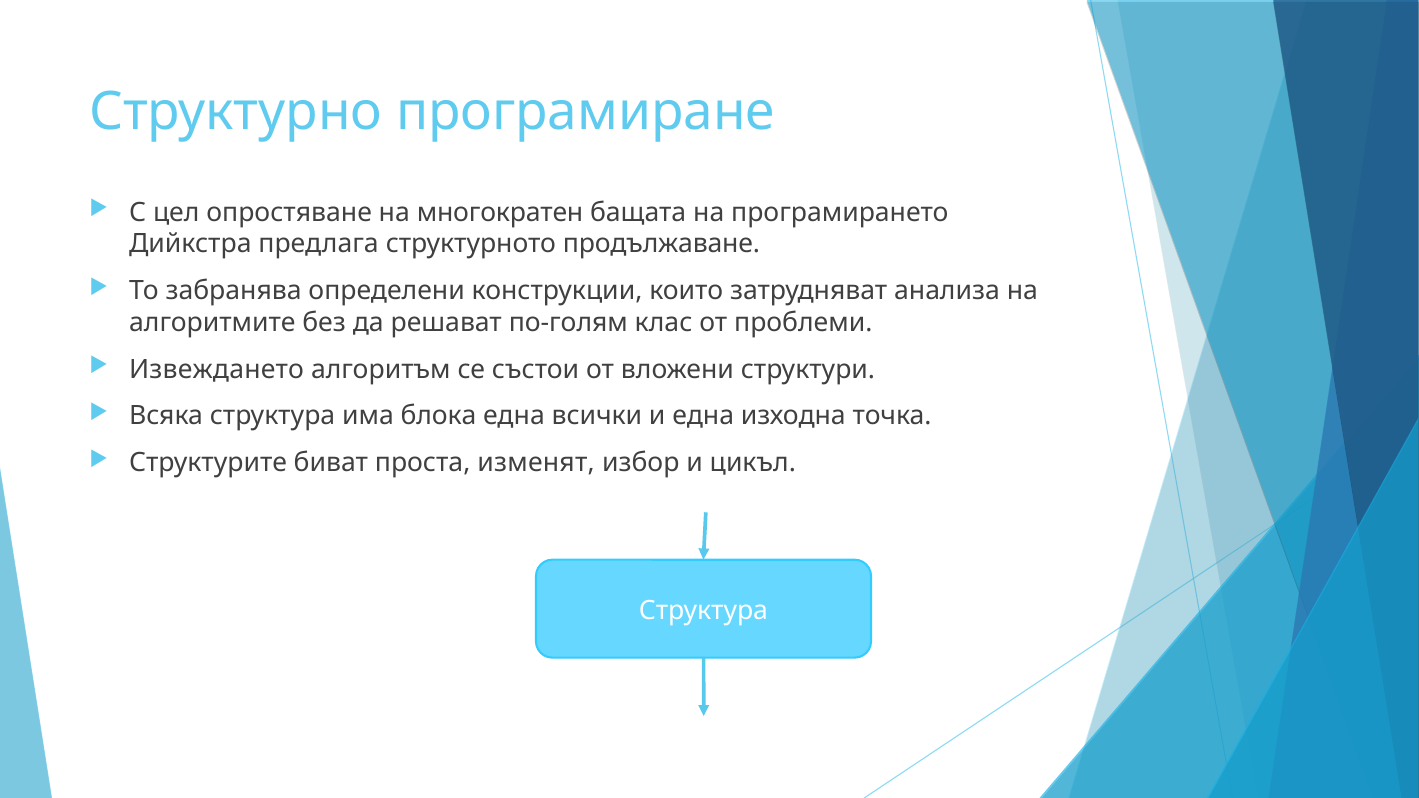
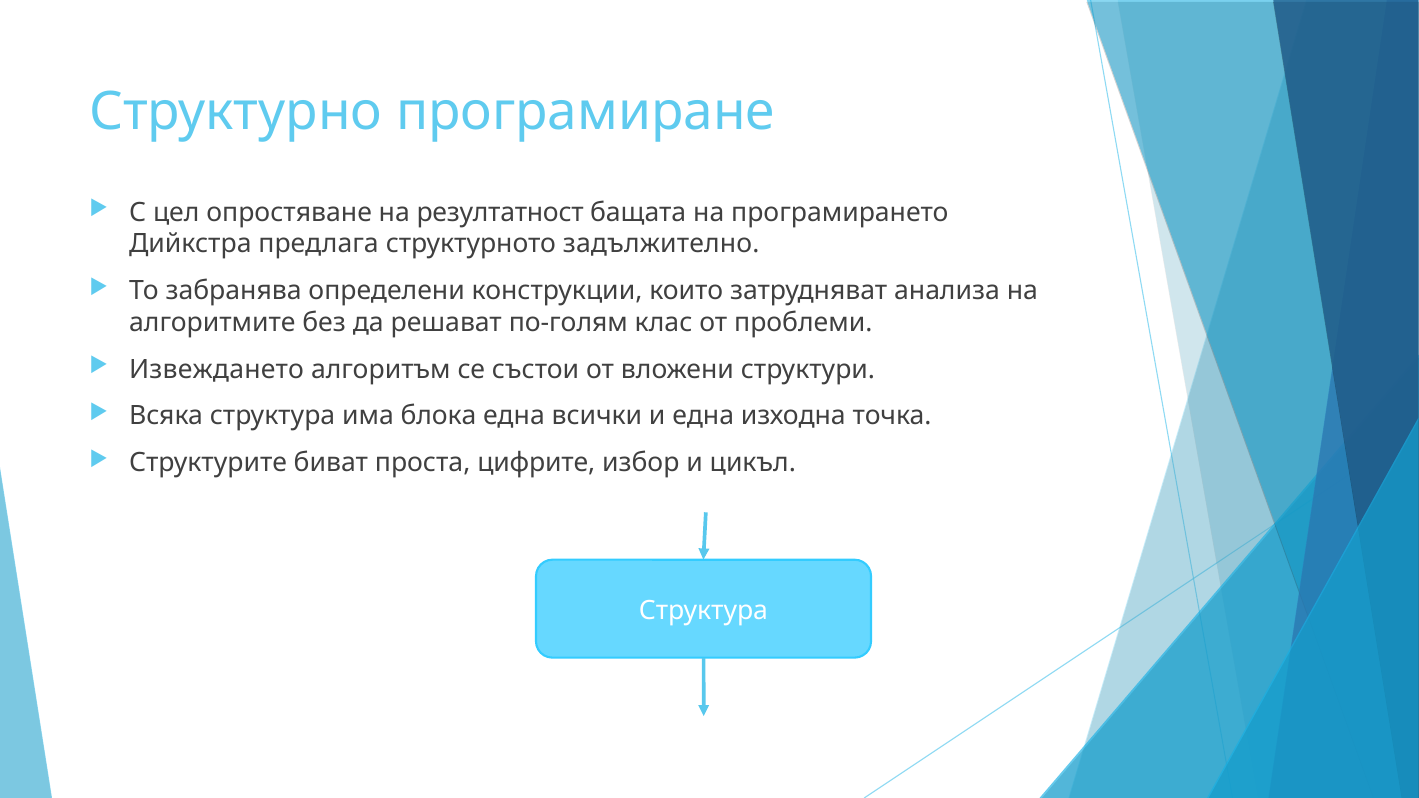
многократен: многократен -> резултатност (500, 212)
продължаване: продължаване -> задължително (661, 244)
изменят: изменят -> цифрите (536, 463)
